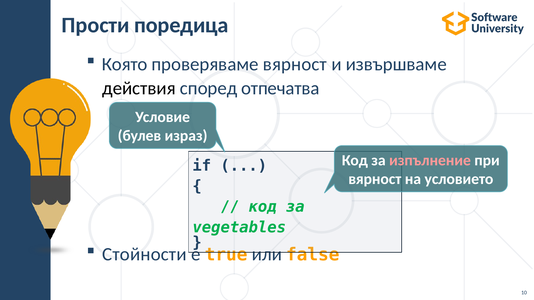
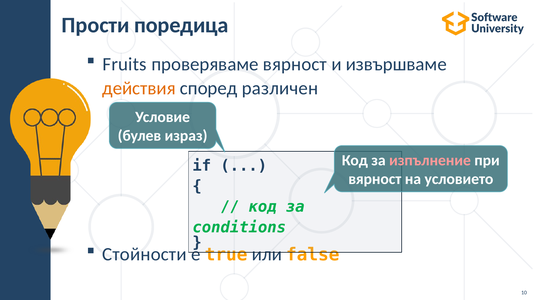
Която: Която -> Fruits (125, 64)
действия colour: black -> orange (139, 88)
отпечатва: отпечатва -> различен (280, 88)
vegetables: vegetables -> conditions (239, 227)
